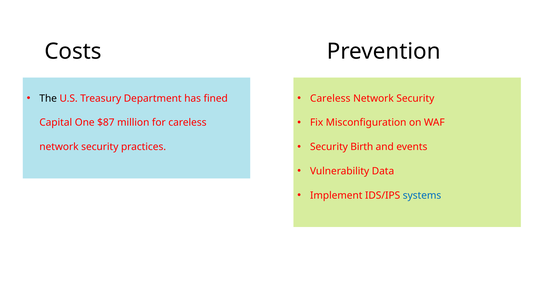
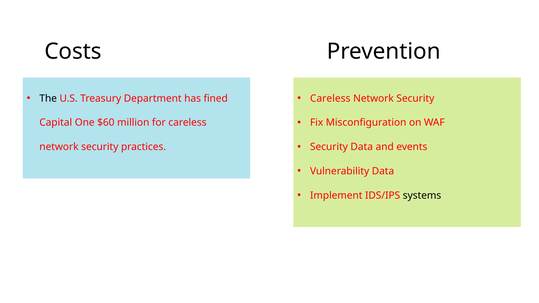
$87: $87 -> $60 (106, 123)
Security Birth: Birth -> Data (362, 147)
systems colour: blue -> black (422, 195)
